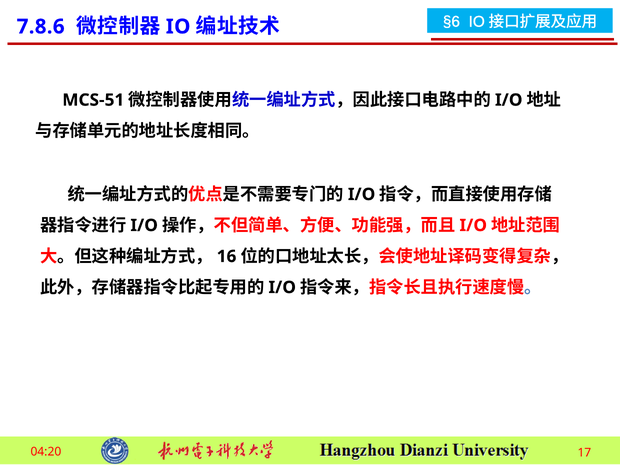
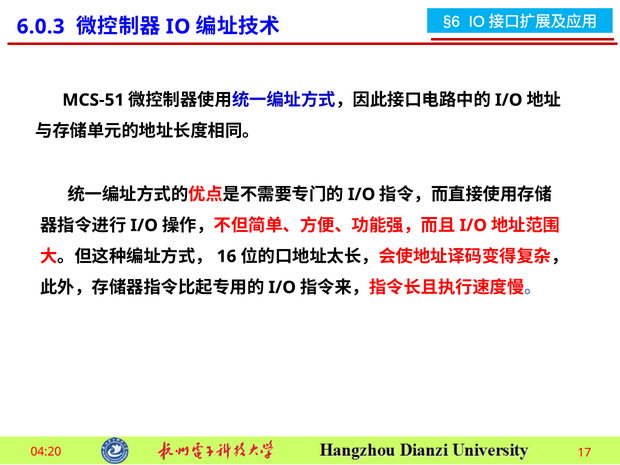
7.8.6: 7.8.6 -> 6.0.3 (41, 27)
